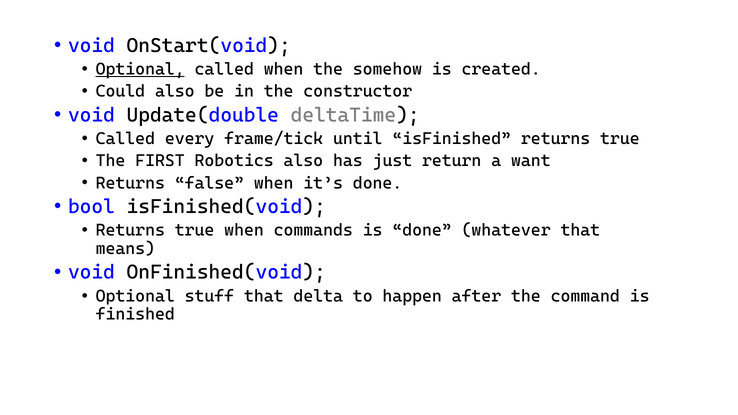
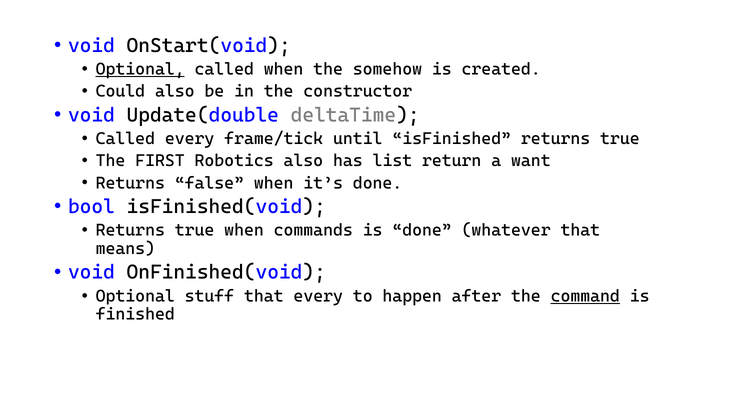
just: just -> list (392, 161)
that delta: delta -> every (318, 296)
command underline: none -> present (585, 296)
